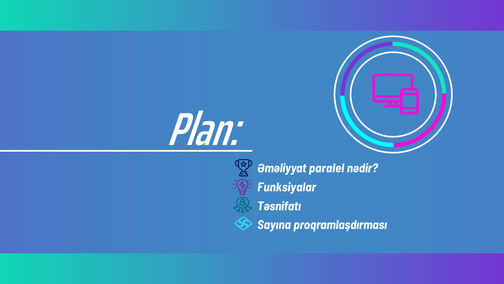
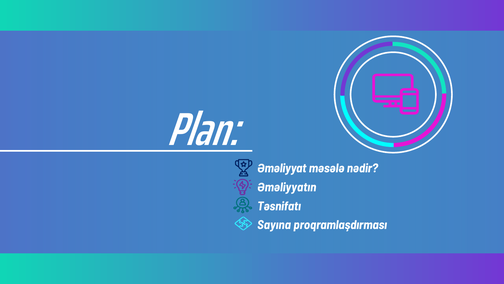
paralel: paralel -> məsələ (327, 168)
Funksiyalar: Funksiyalar -> Əməliyyatın (287, 187)
